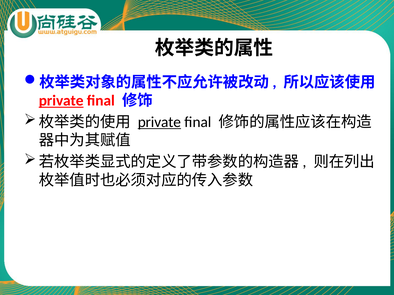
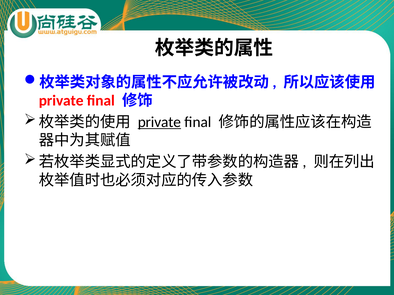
private underline: present -> none (61, 101)
